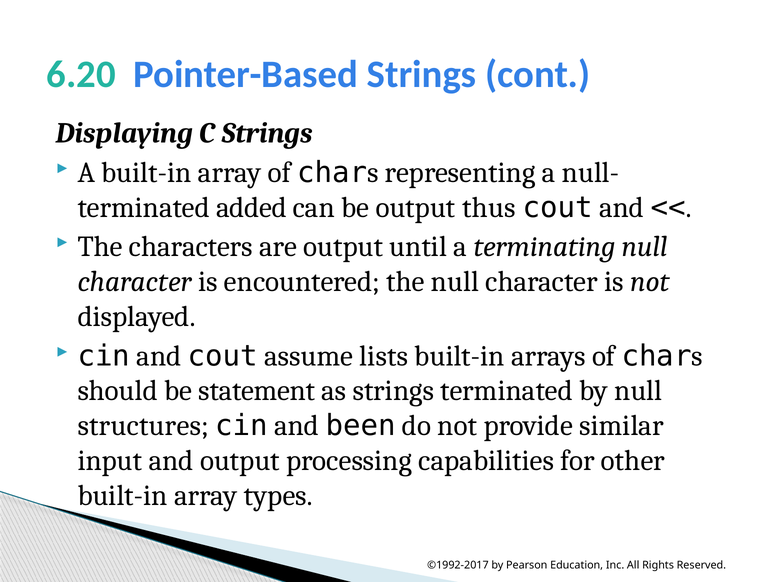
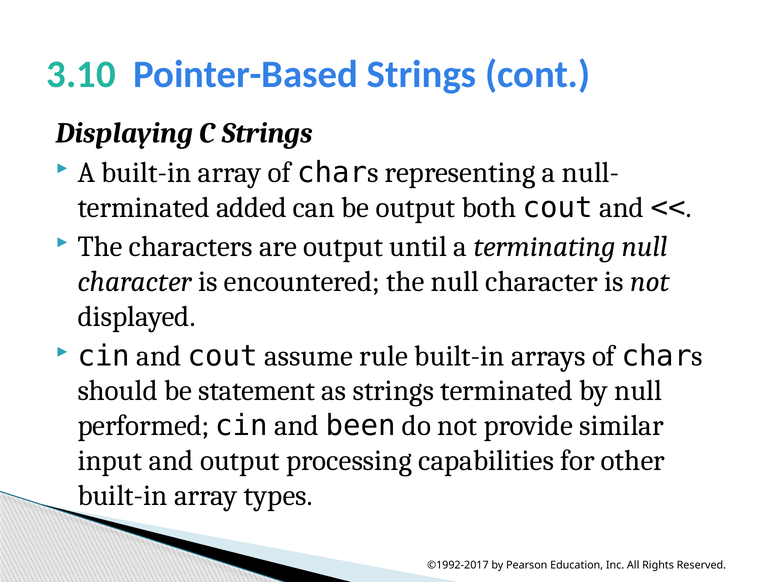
6.20: 6.20 -> 3.10 (81, 75)
thus: thus -> both (489, 208)
lists: lists -> rule (384, 356)
structures: structures -> performed (143, 426)
